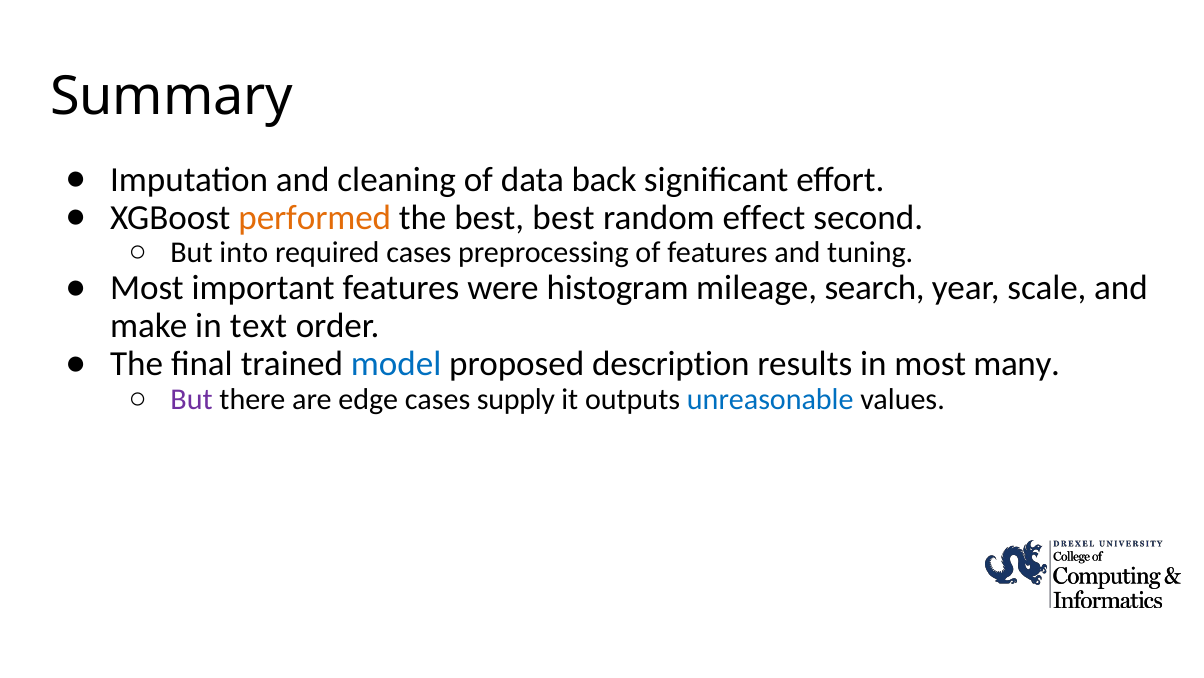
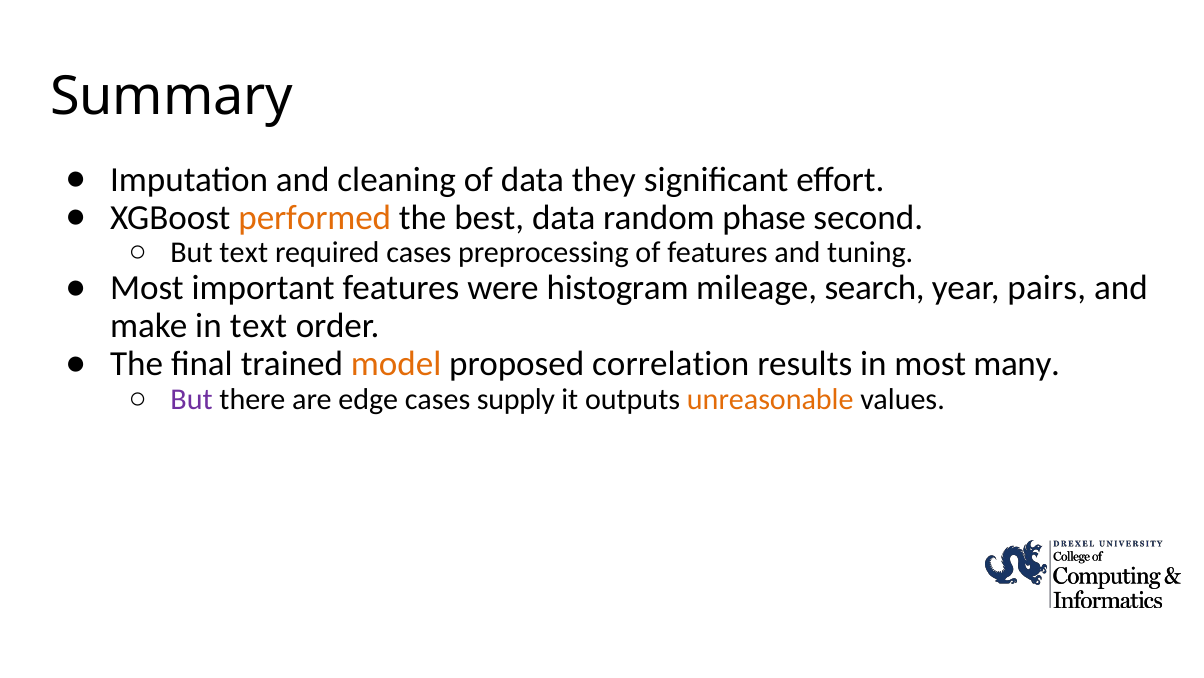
back: back -> they (604, 180)
best best: best -> data (564, 217)
effect: effect -> phase (764, 217)
But into: into -> text (244, 253)
scale: scale -> pairs (1047, 288)
model colour: blue -> orange (396, 364)
description: description -> correlation (671, 364)
unreasonable colour: blue -> orange (770, 399)
